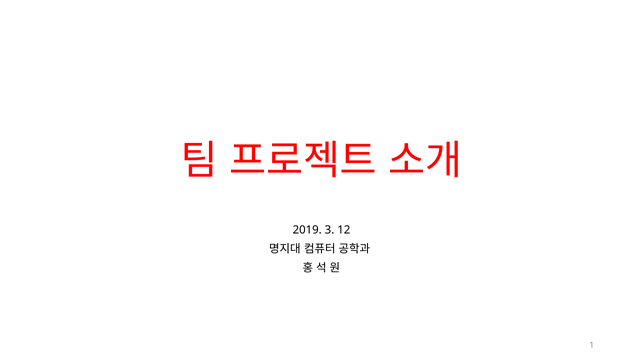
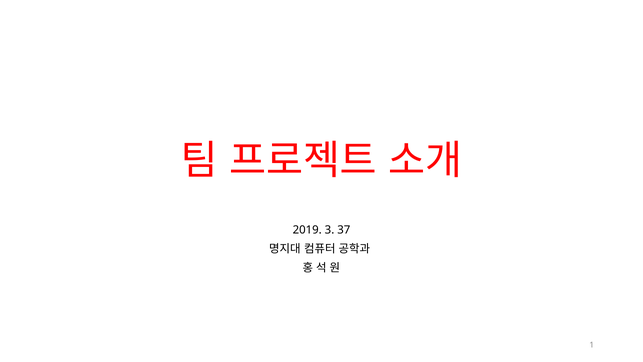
12: 12 -> 37 (344, 230)
